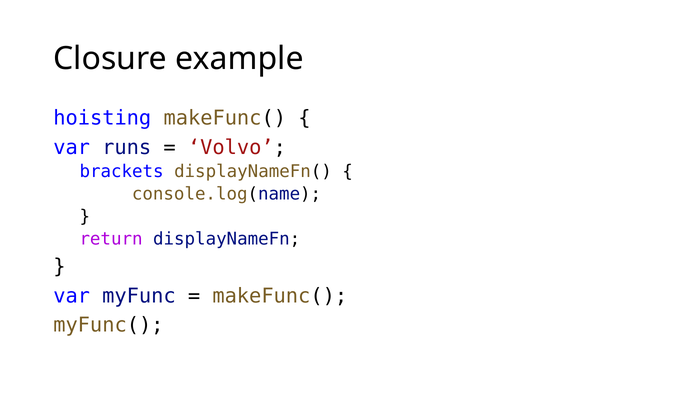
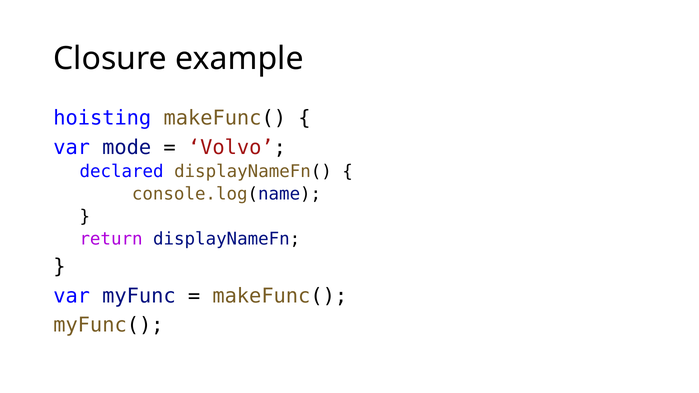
runs: runs -> mode (127, 147)
brackets: brackets -> declared (122, 172)
